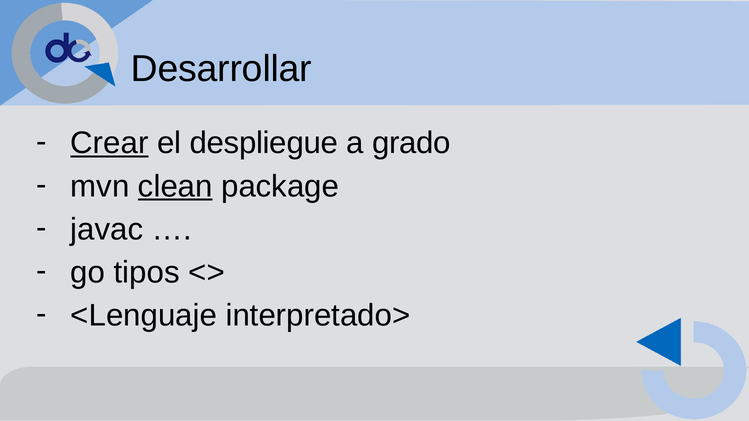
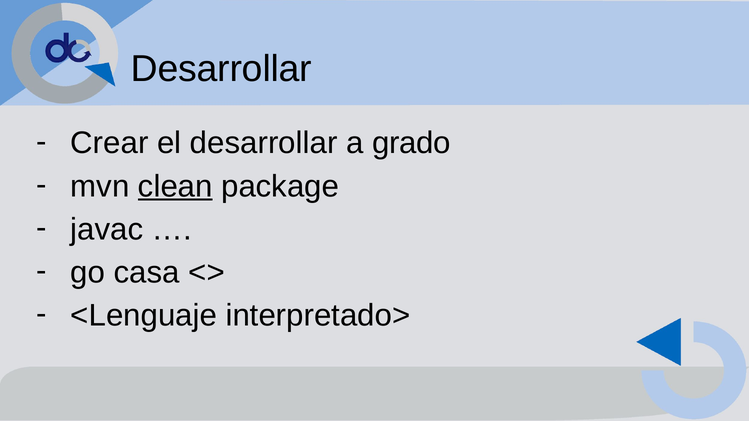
Crear underline: present -> none (109, 143)
el despliegue: despliegue -> desarrollar (264, 143)
tipos: tipos -> casa (147, 272)
